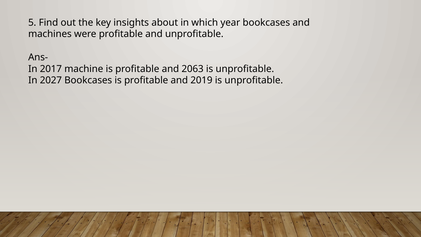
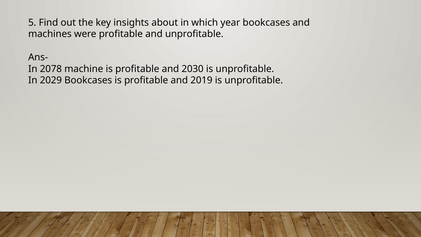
2017: 2017 -> 2078 (51, 69)
2063: 2063 -> 2030 (193, 69)
2027: 2027 -> 2029 (51, 80)
